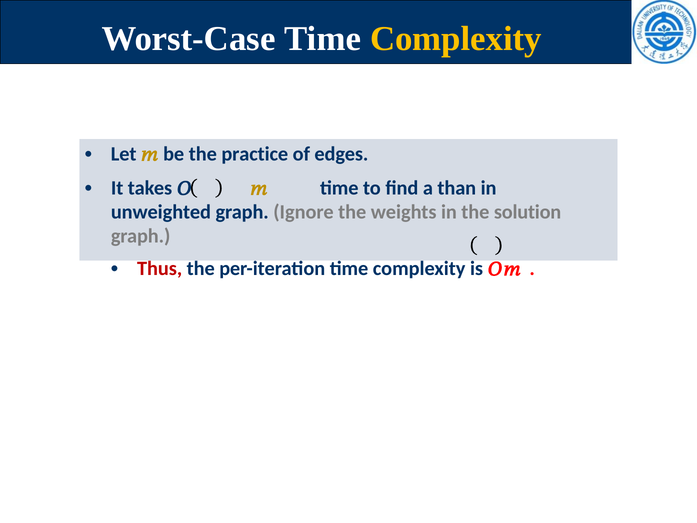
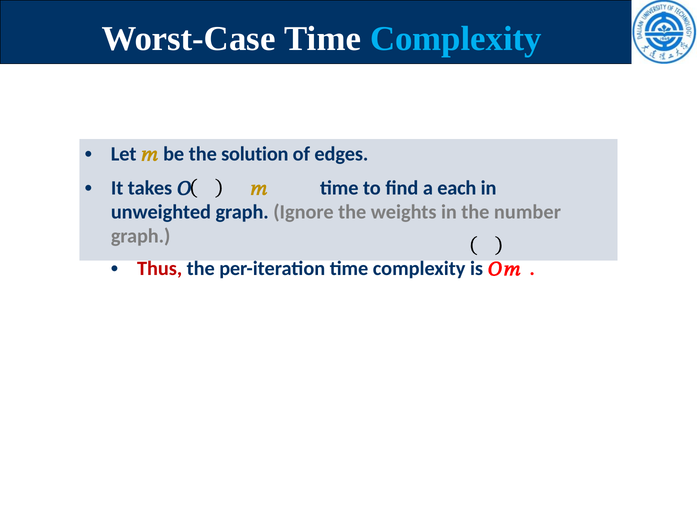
Complexity colour: yellow -> light blue (456, 39)
practice: practice -> solution (255, 154)
than: than -> each (457, 188)
solution: solution -> number (527, 212)
